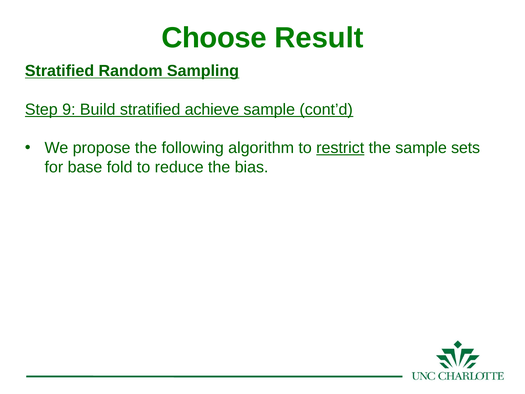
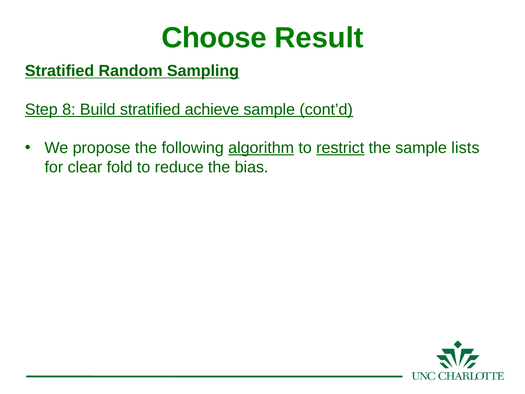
9: 9 -> 8 (69, 109)
algorithm underline: none -> present (261, 148)
sets: sets -> lists (465, 148)
base: base -> clear (85, 167)
